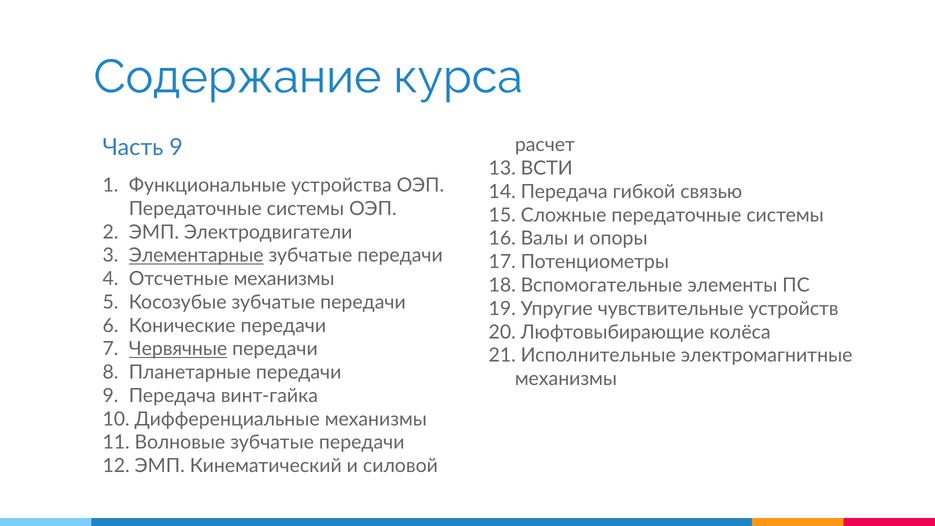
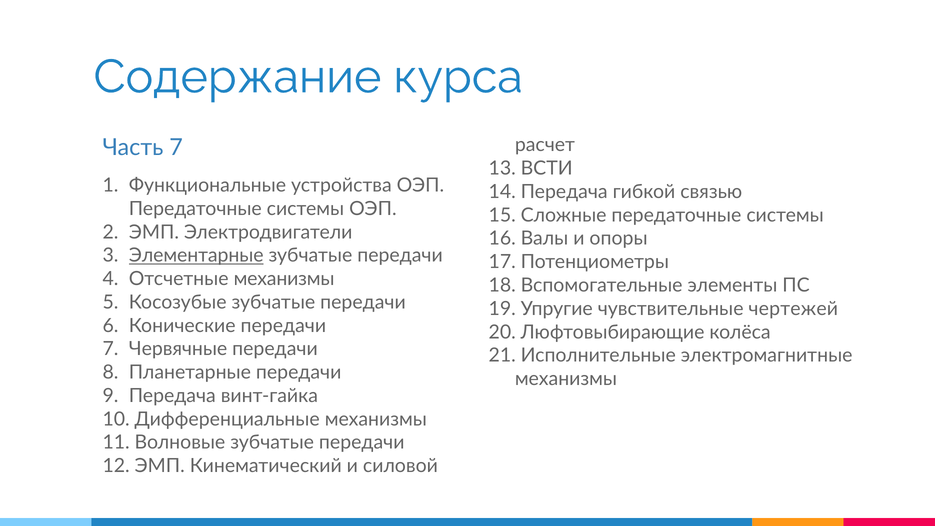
Часть 9: 9 -> 7 (176, 148)
устройств: устройств -> чертежей (793, 309)
Червячные underline: present -> none (178, 349)
